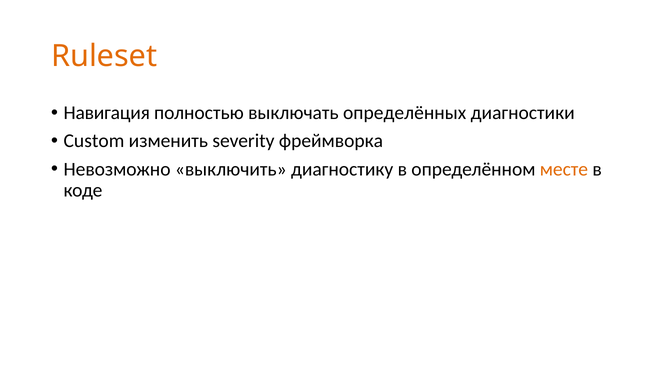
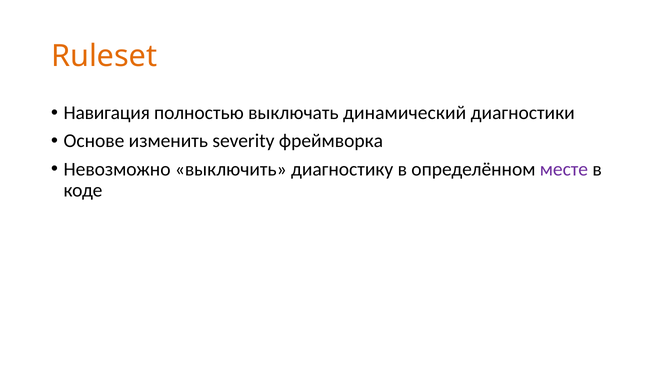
определённых: определённых -> динамический (405, 113)
Custom: Custom -> Основе (94, 141)
месте colour: orange -> purple (564, 169)
